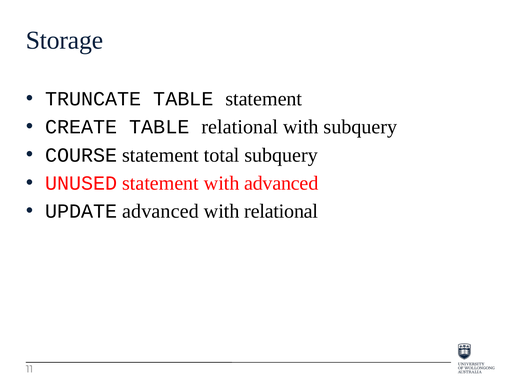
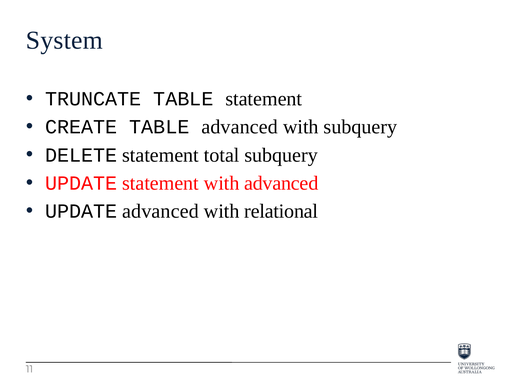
Storage: Storage -> System (64, 40)
TABLE relational: relational -> advanced (240, 127)
COURSE: COURSE -> DELETE (81, 155)
UNUSED: UNUSED -> UPDATE (81, 183)
